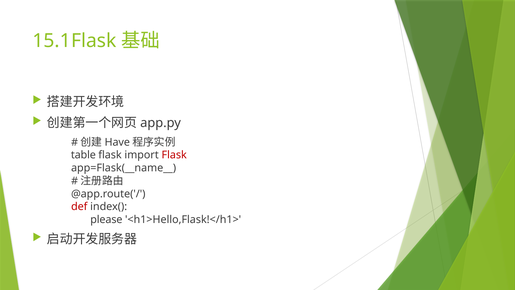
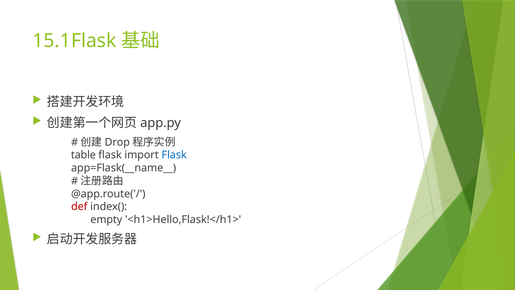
Have: Have -> Drop (117, 142)
Flask colour: red -> blue (174, 155)
please: please -> empty (106, 219)
